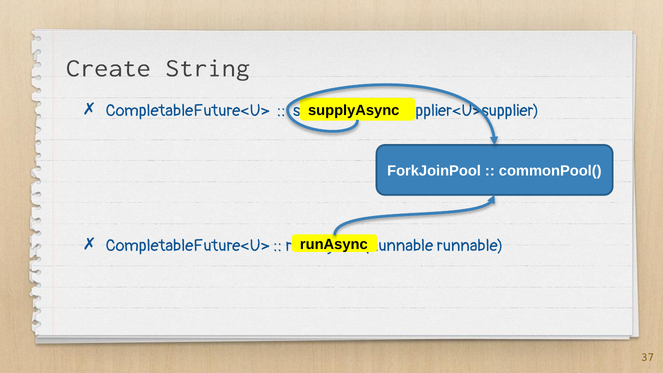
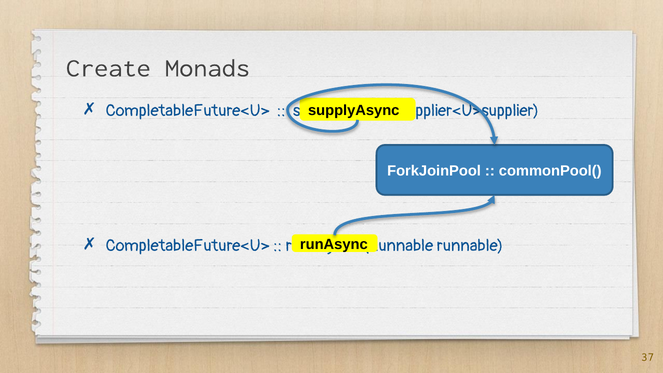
String: String -> Monads (208, 68)
